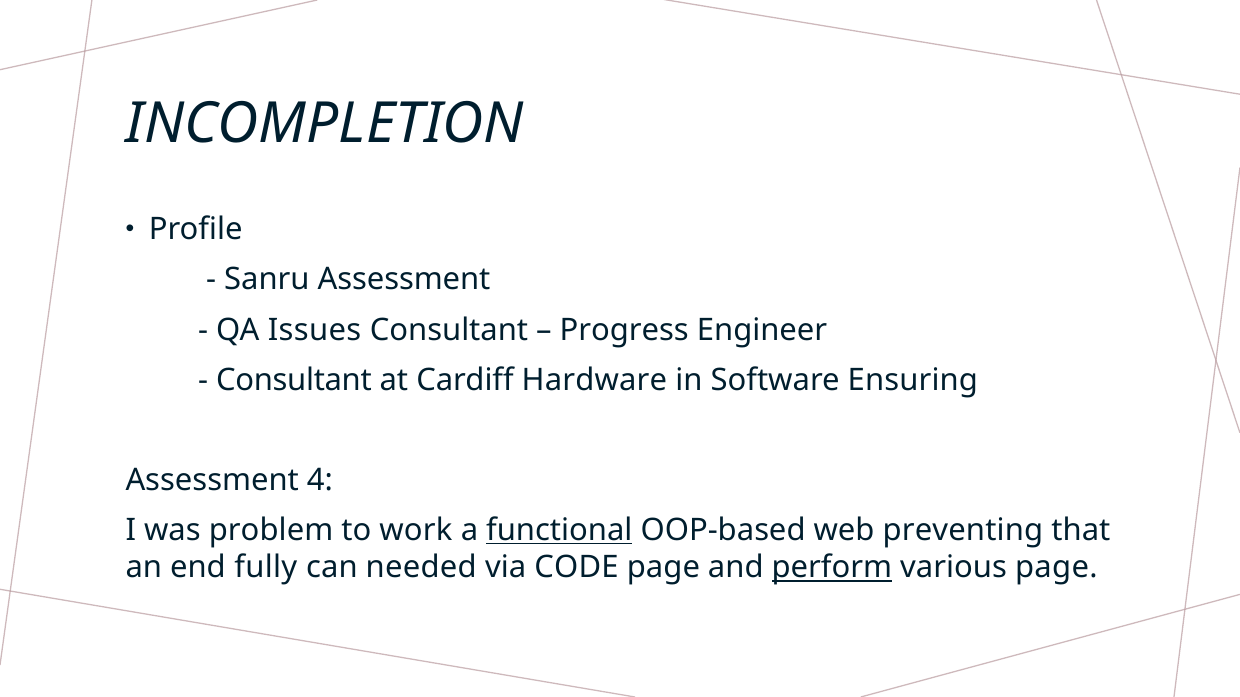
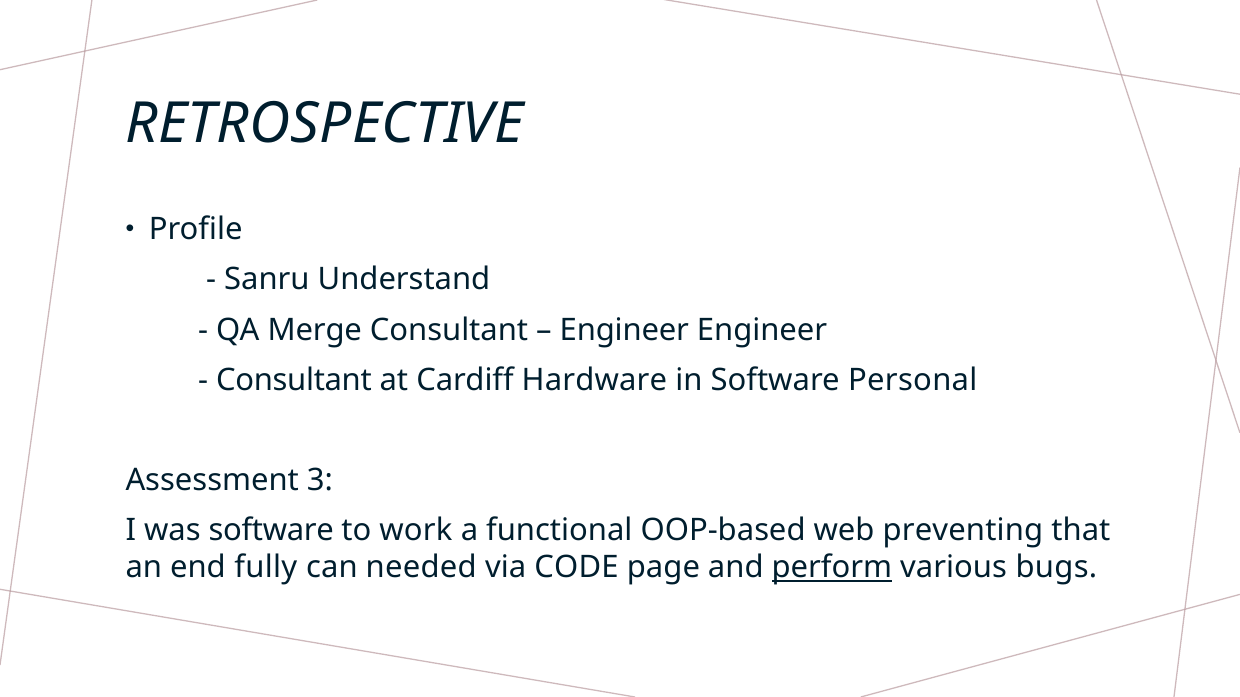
INCOMPLETION: INCOMPLETION -> RETROSPECTIVE (325, 124)
Sanru Assessment: Assessment -> Understand (404, 280)
Issues: Issues -> Merge (315, 330)
Progress: Progress -> Engineer (624, 330)
Ensuring: Ensuring -> Personal (913, 380)
4: 4 -> 3 (320, 480)
was problem: problem -> software (271, 531)
functional underline: present -> none (559, 531)
various page: page -> bugs (1056, 568)
